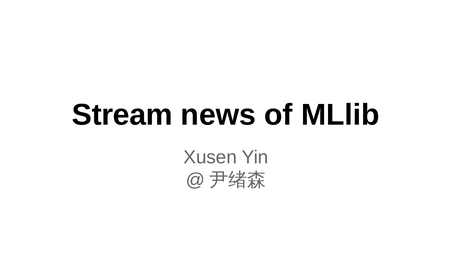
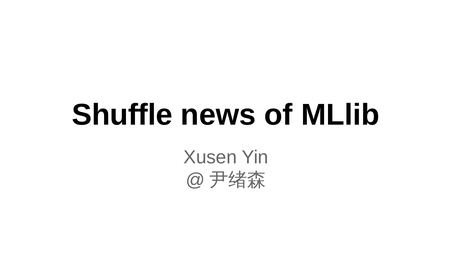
Stream: Stream -> Shuffle (122, 115)
